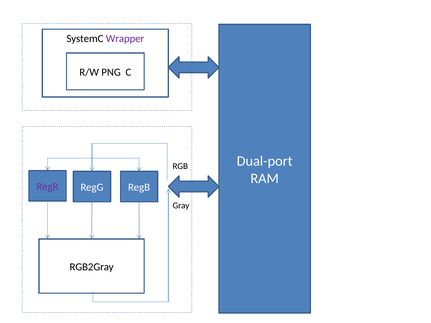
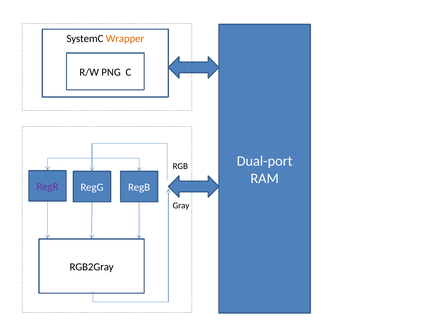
Wrapper colour: purple -> orange (125, 39)
